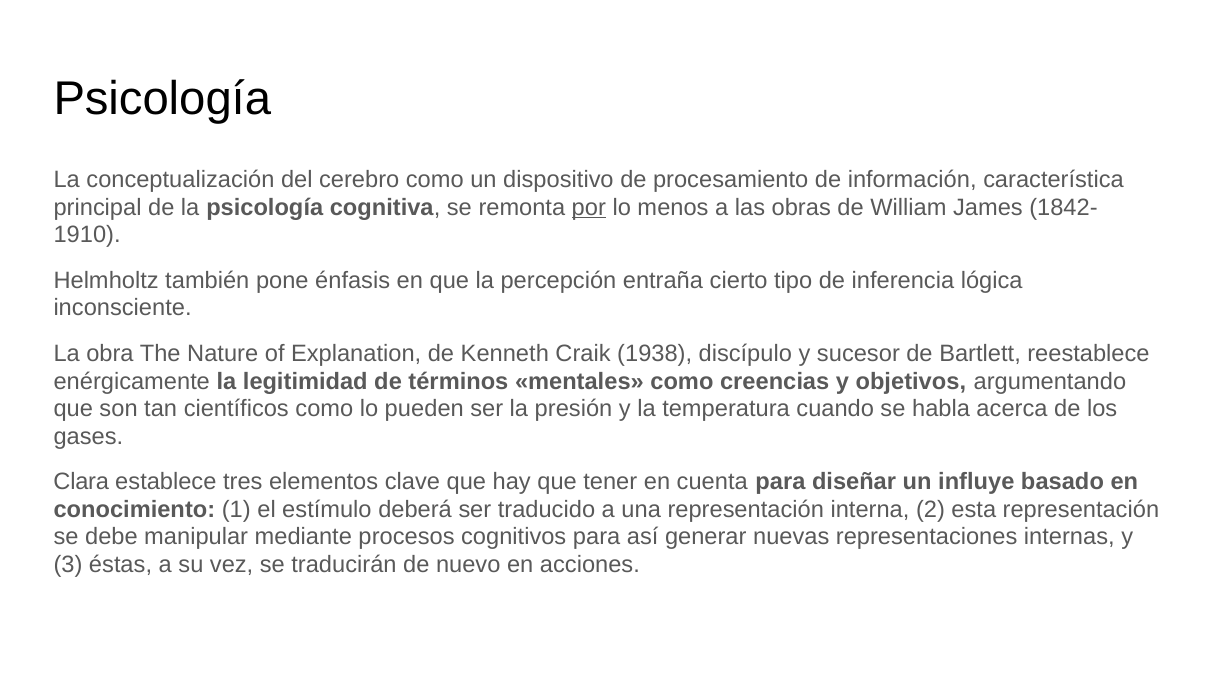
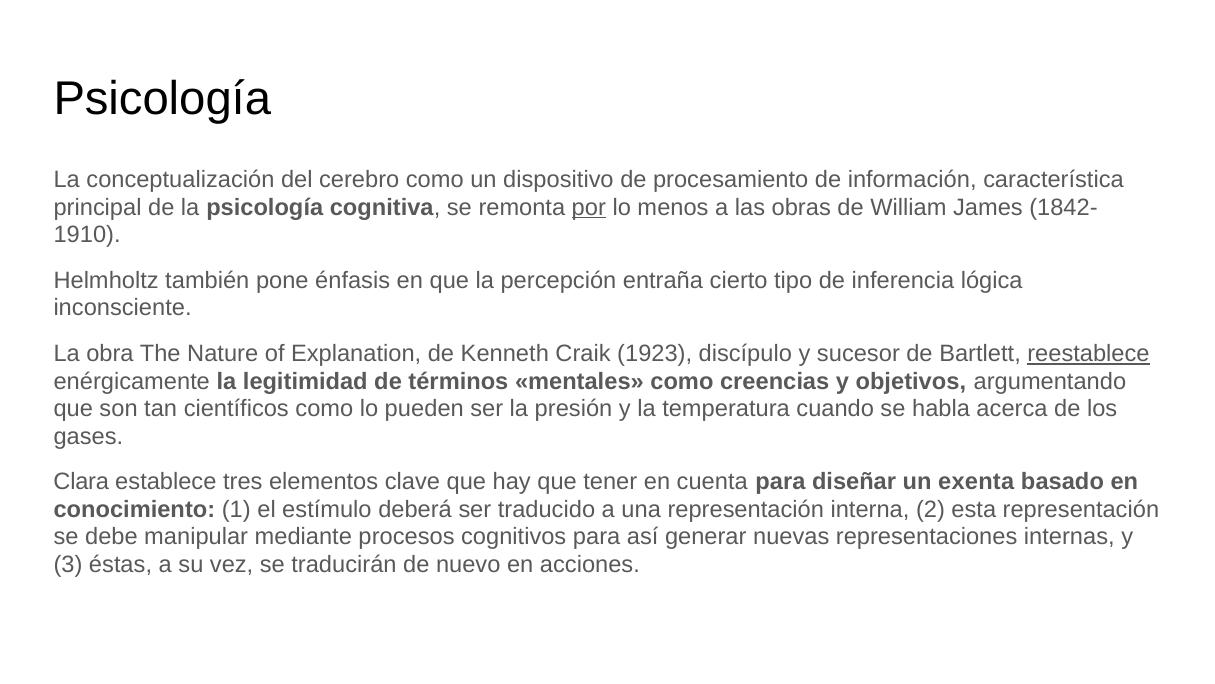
1938: 1938 -> 1923 (655, 353)
reestablece underline: none -> present (1088, 353)
influye: influye -> exenta (976, 482)
